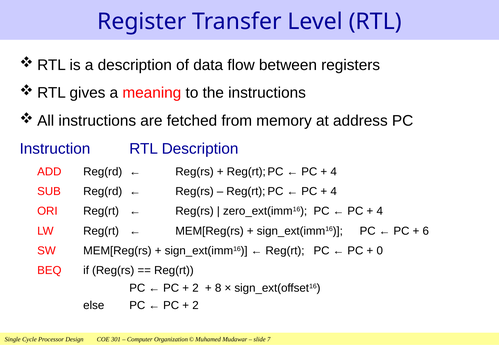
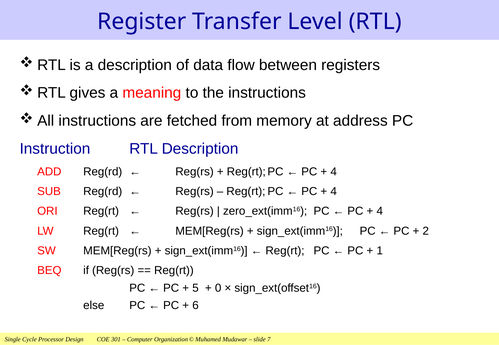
6: 6 -> 2 (426, 231)
0: 0 -> 1 (380, 251)
2: 2 -> 5 (195, 288)
8: 8 -> 0 (218, 288)
2: 2 -> 6 (195, 306)
